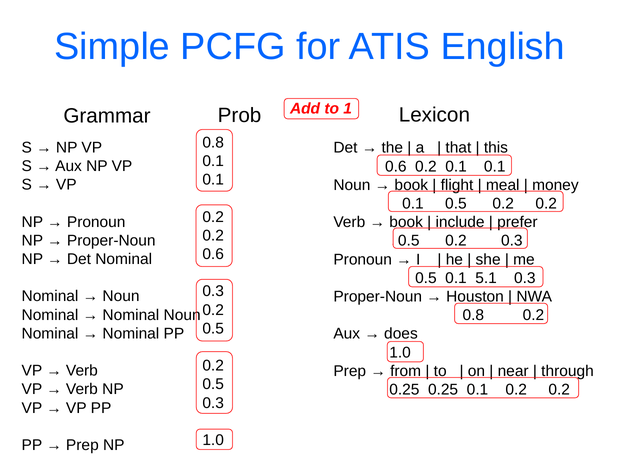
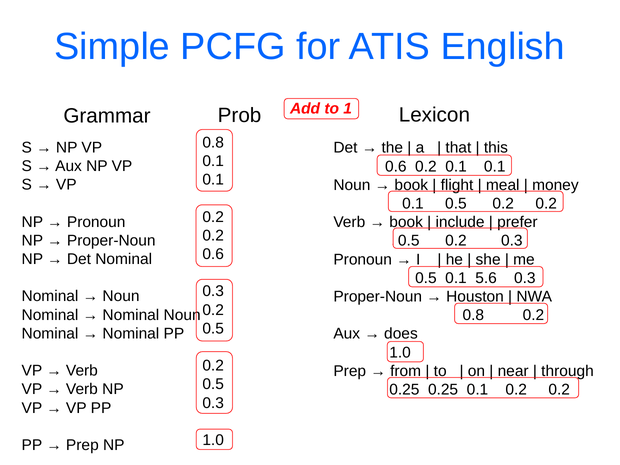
5.1: 5.1 -> 5.6 (486, 278)
